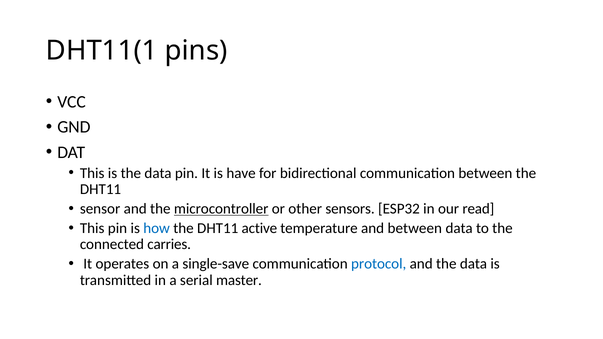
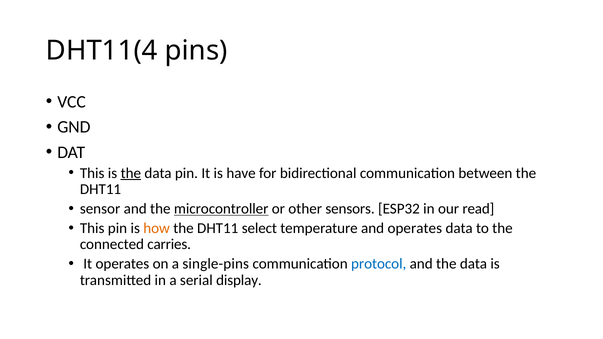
DHT11(1: DHT11(1 -> DHT11(4 (102, 51)
the underline: none -> present (131, 173)
how colour: blue -> orange (157, 228)
active: active -> select (259, 228)
and between: between -> operates (415, 228)
single-save: single-save -> single-pins (216, 264)
master: master -> display (239, 280)
